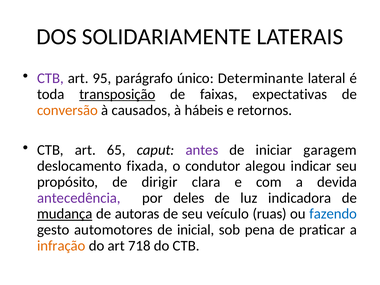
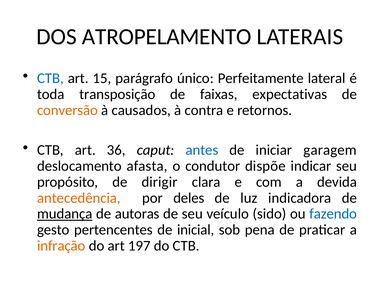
SOLIDARIAMENTE: SOLIDARIAMENTE -> ATROPELAMENTO (167, 37)
CTB colour: purple -> blue (50, 78)
95: 95 -> 15 (102, 78)
Determinante: Determinante -> Perfeitamente (261, 78)
transposição underline: present -> none (117, 94)
hábeis: hábeis -> contra (204, 110)
65: 65 -> 36 (116, 150)
antes colour: purple -> blue (202, 150)
fixada: fixada -> afasta (147, 166)
alegou: alegou -> dispõe (265, 166)
antecedência colour: purple -> orange (79, 198)
ruas: ruas -> sido (270, 214)
automotores: automotores -> pertencentes (113, 230)
718: 718 -> 197 (139, 246)
